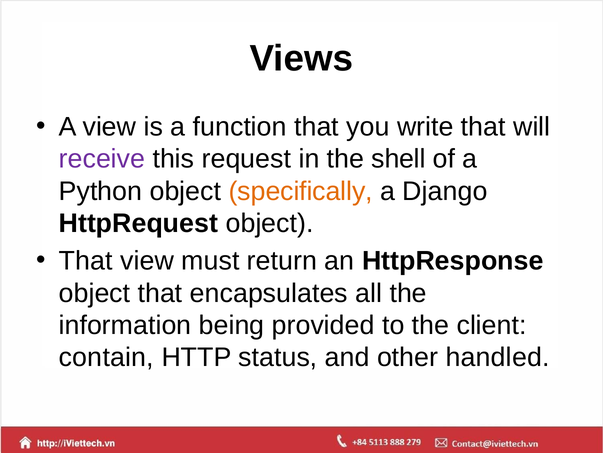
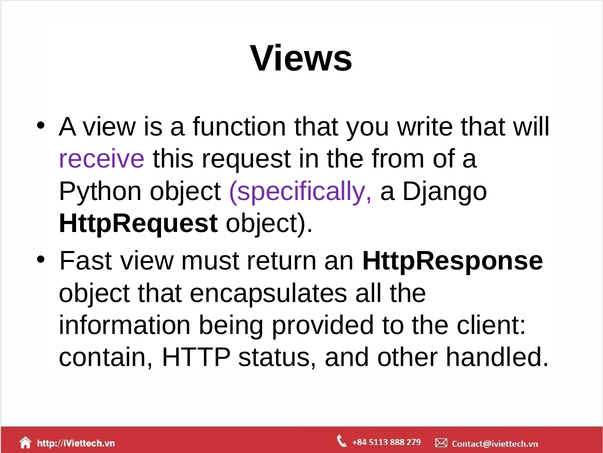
shell: shell -> from (398, 159)
specifically colour: orange -> purple (301, 191)
That: That -> Fast (86, 261)
